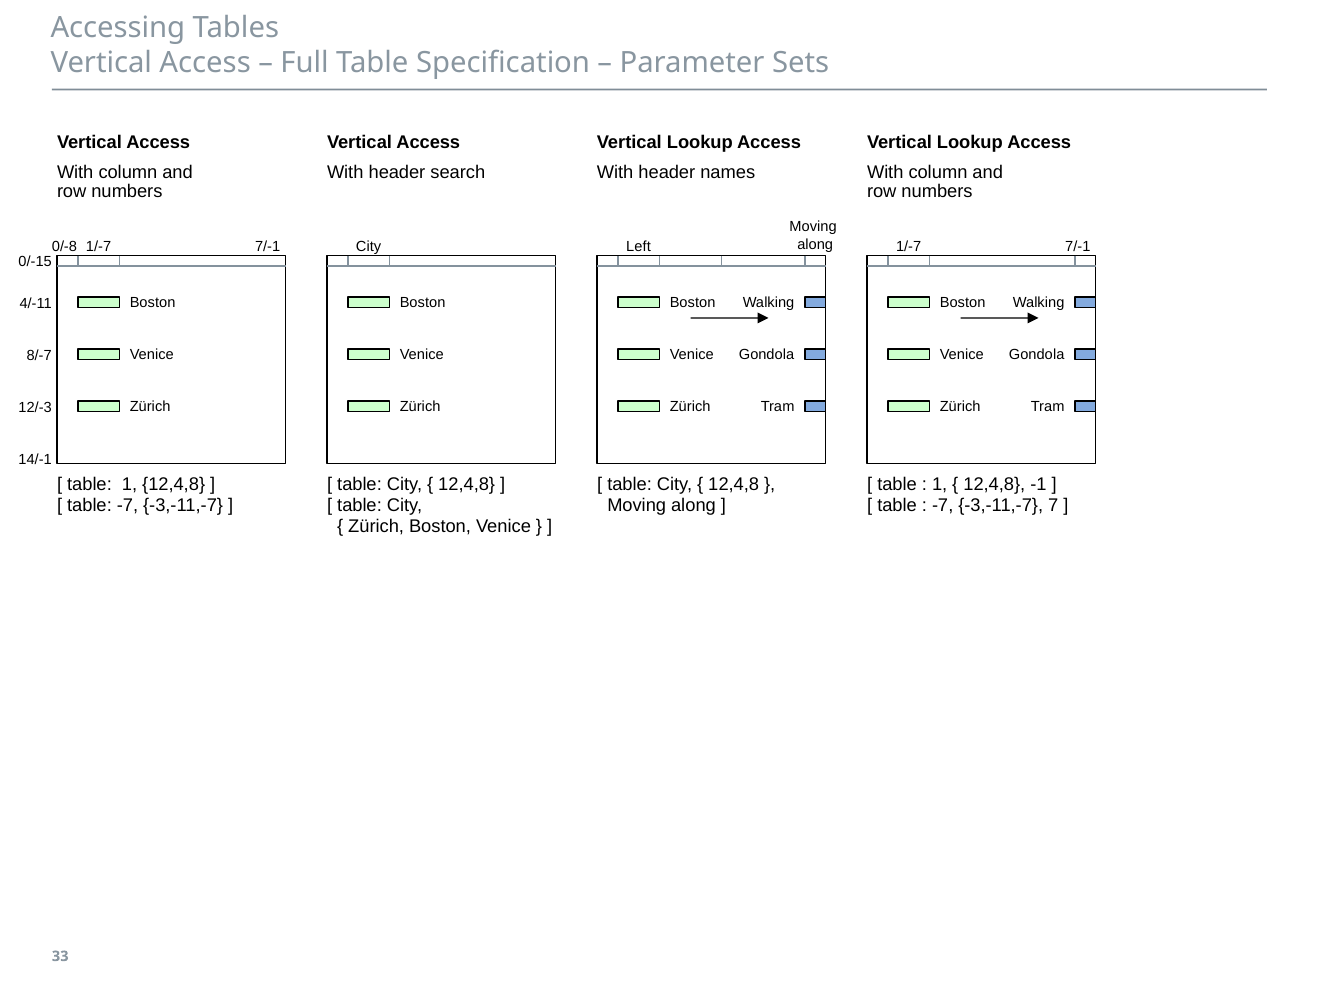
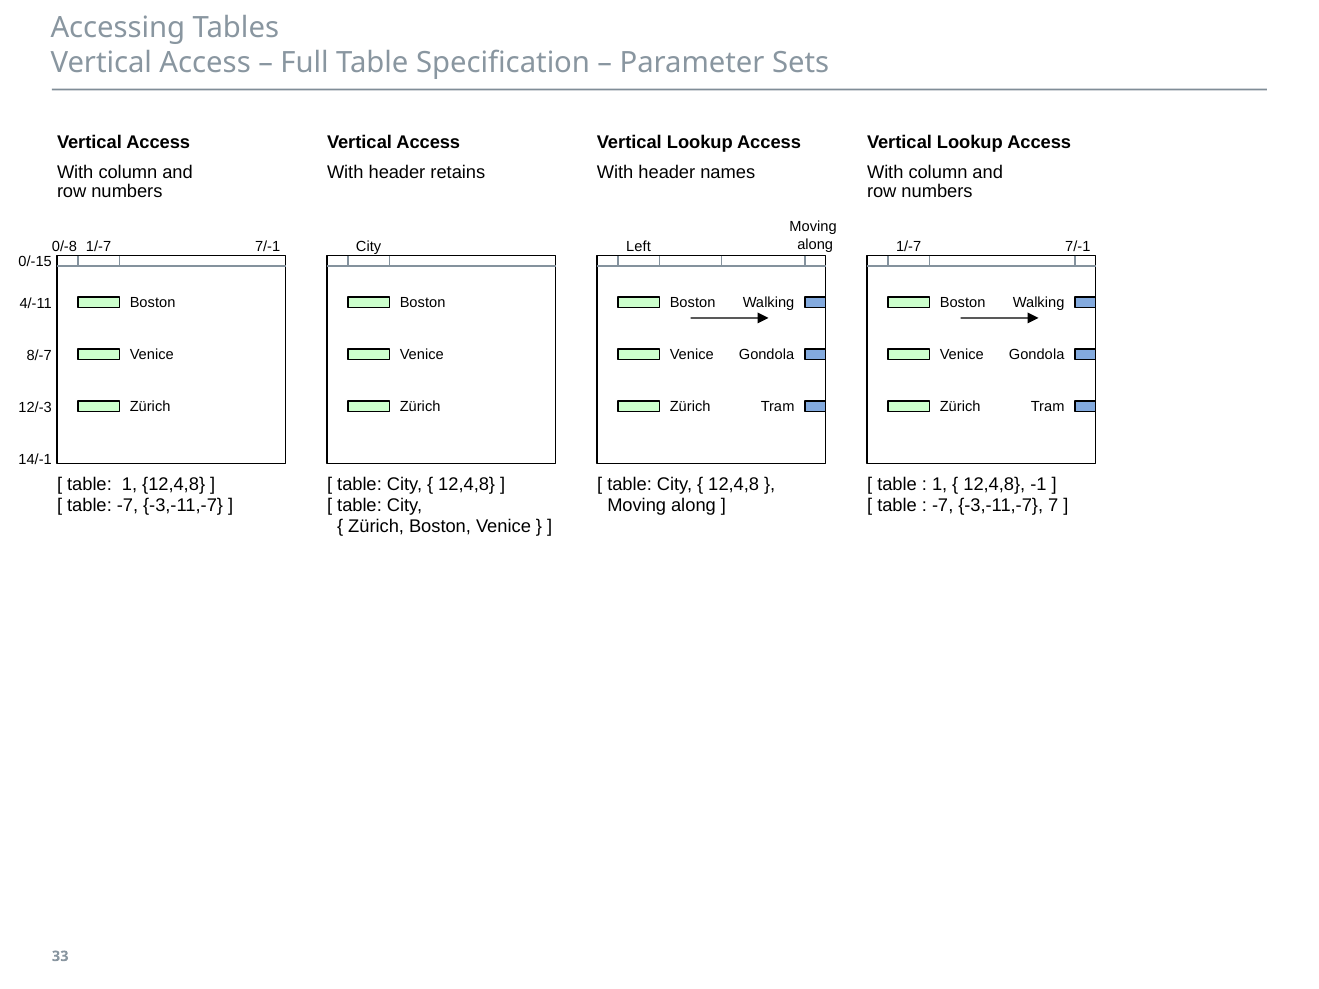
search: search -> retains (458, 172)
